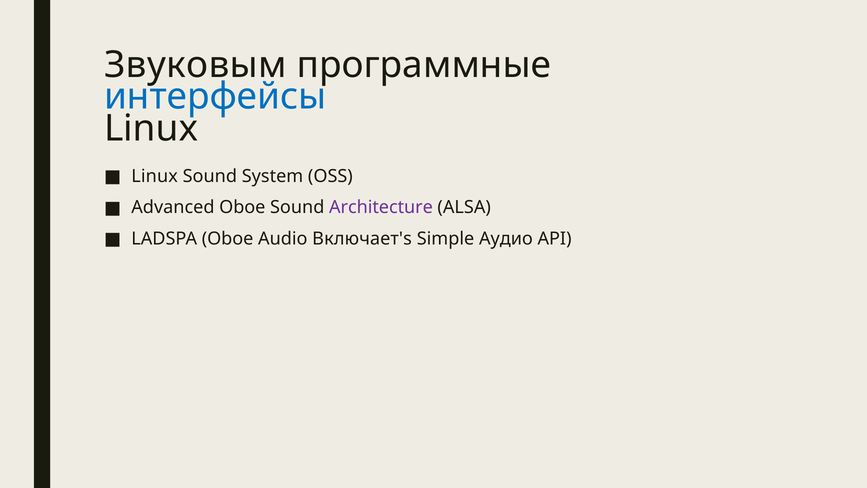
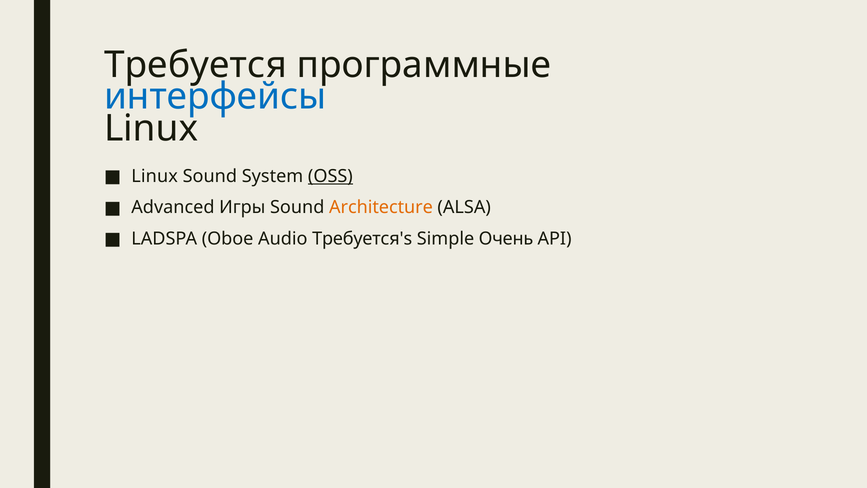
Звуковым: Звуковым -> Требуется (196, 65)
OSS underline: none -> present (330, 176)
Advanced Oboe: Oboe -> Игры (242, 207)
Architecture colour: purple -> orange (381, 207)
Включает's: Включает's -> Требуется's (362, 239)
Аудио: Аудио -> Очень (506, 239)
